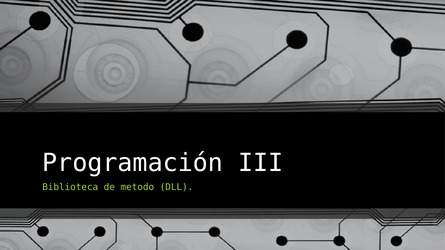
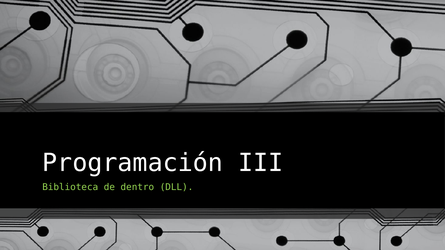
metodo: metodo -> dentro (137, 187)
